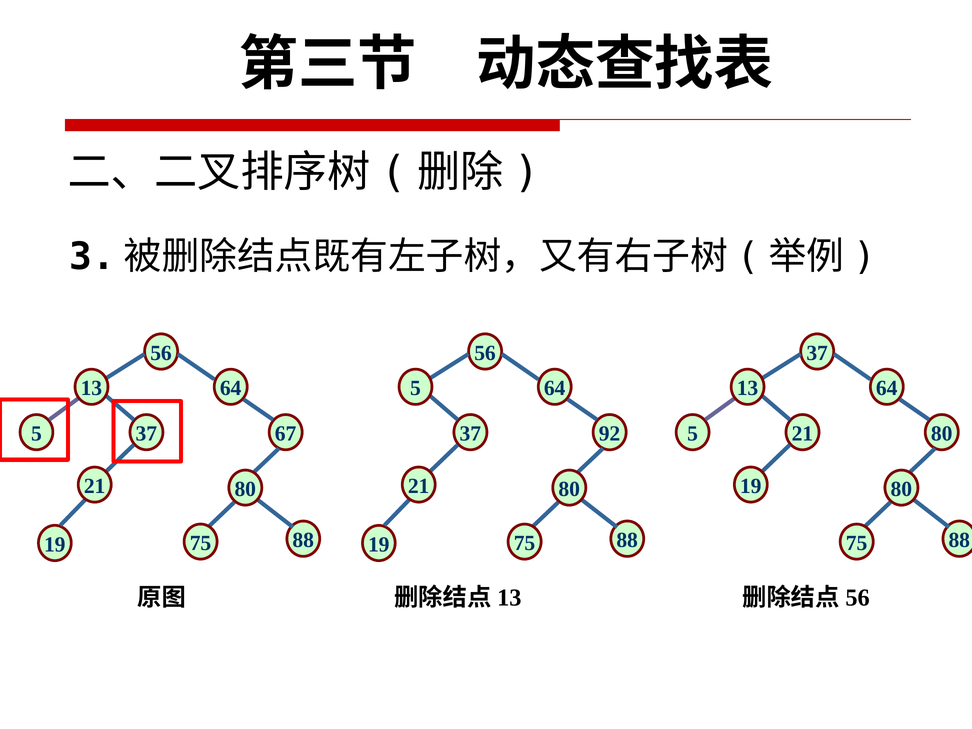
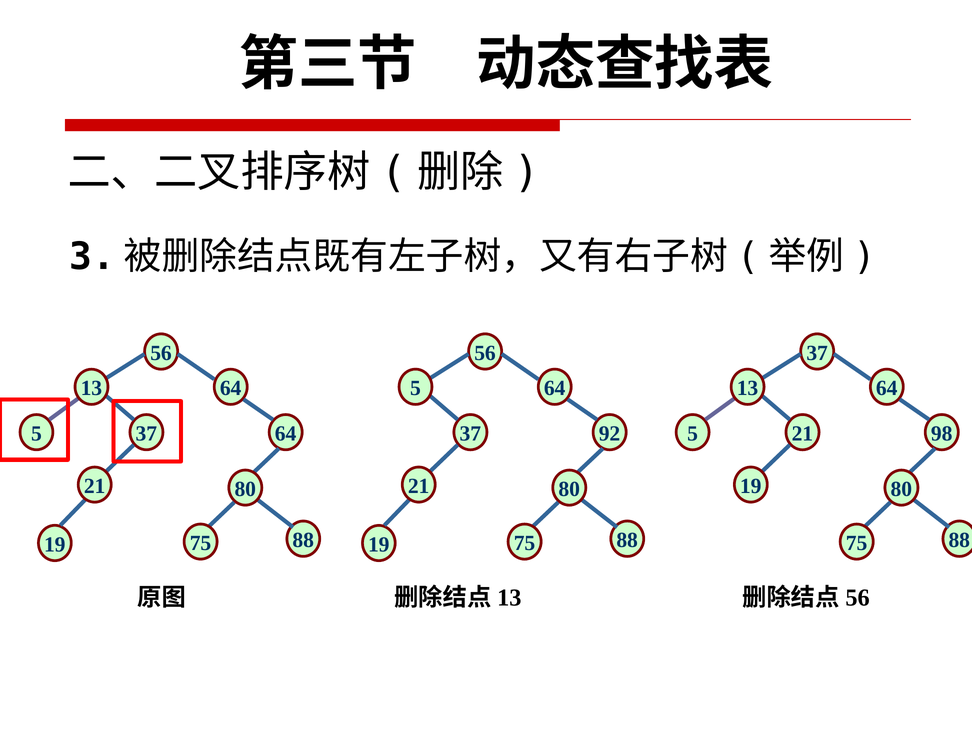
5 67: 67 -> 64 (286, 434)
5 80: 80 -> 98 (942, 434)
